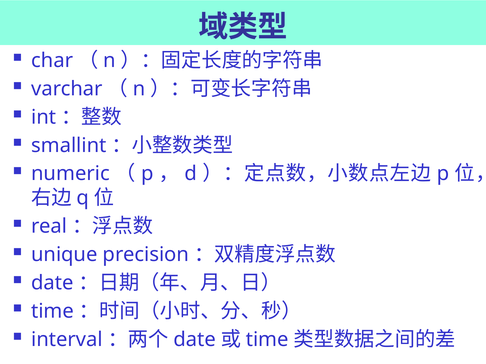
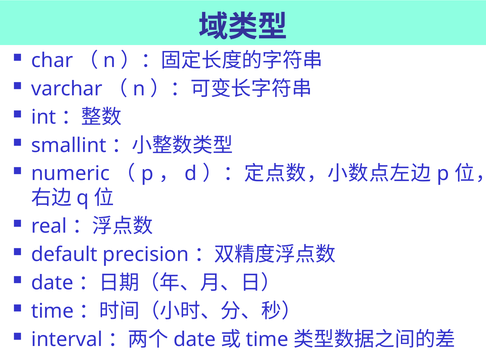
unique: unique -> default (64, 255)
